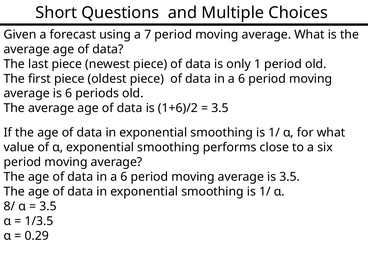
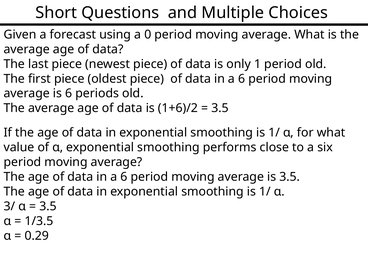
7: 7 -> 0 (148, 35)
8/: 8/ -> 3/ (9, 206)
